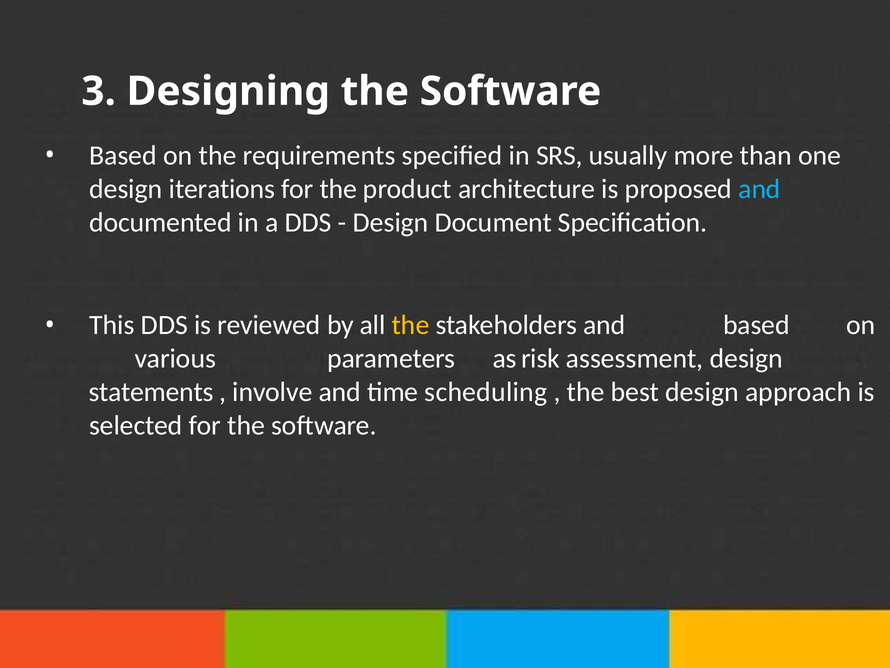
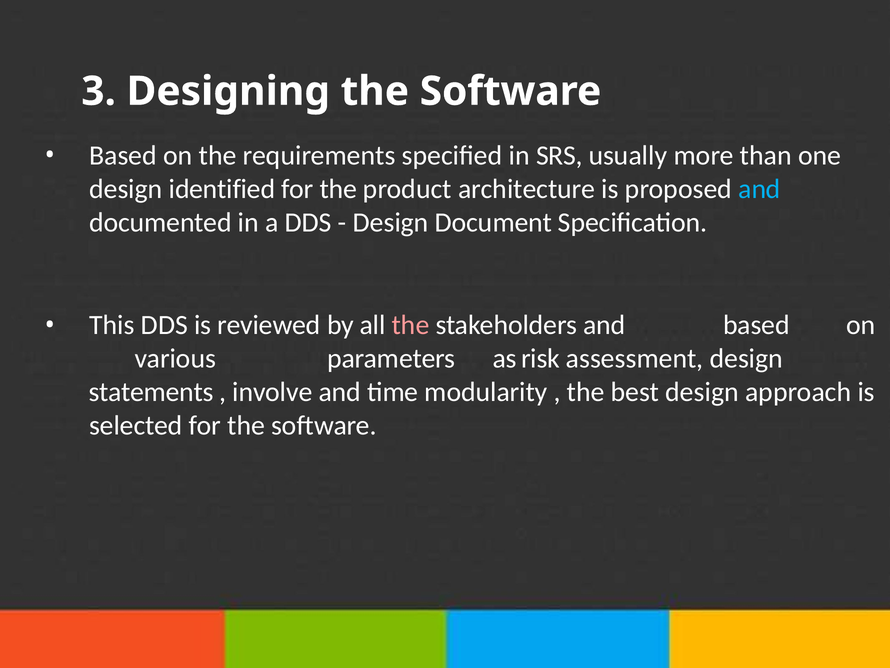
iterations: iterations -> identified (222, 189)
the colour: yellow -> pink (411, 325)
scheduling: scheduling -> modularity (486, 392)
